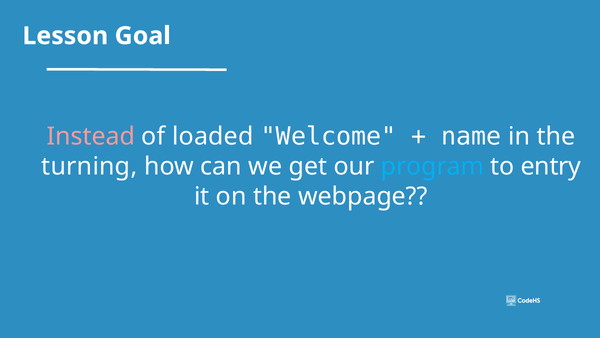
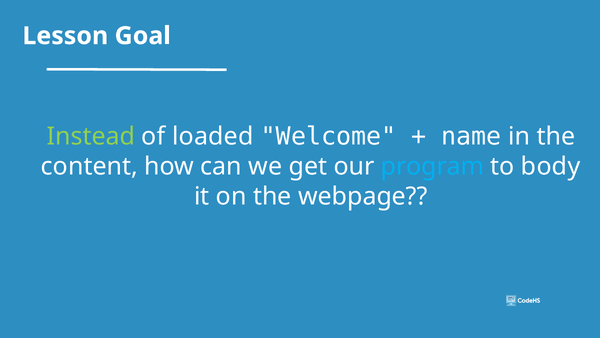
Instead colour: pink -> light green (91, 136)
turning: turning -> content (89, 166)
entry: entry -> body (551, 166)
